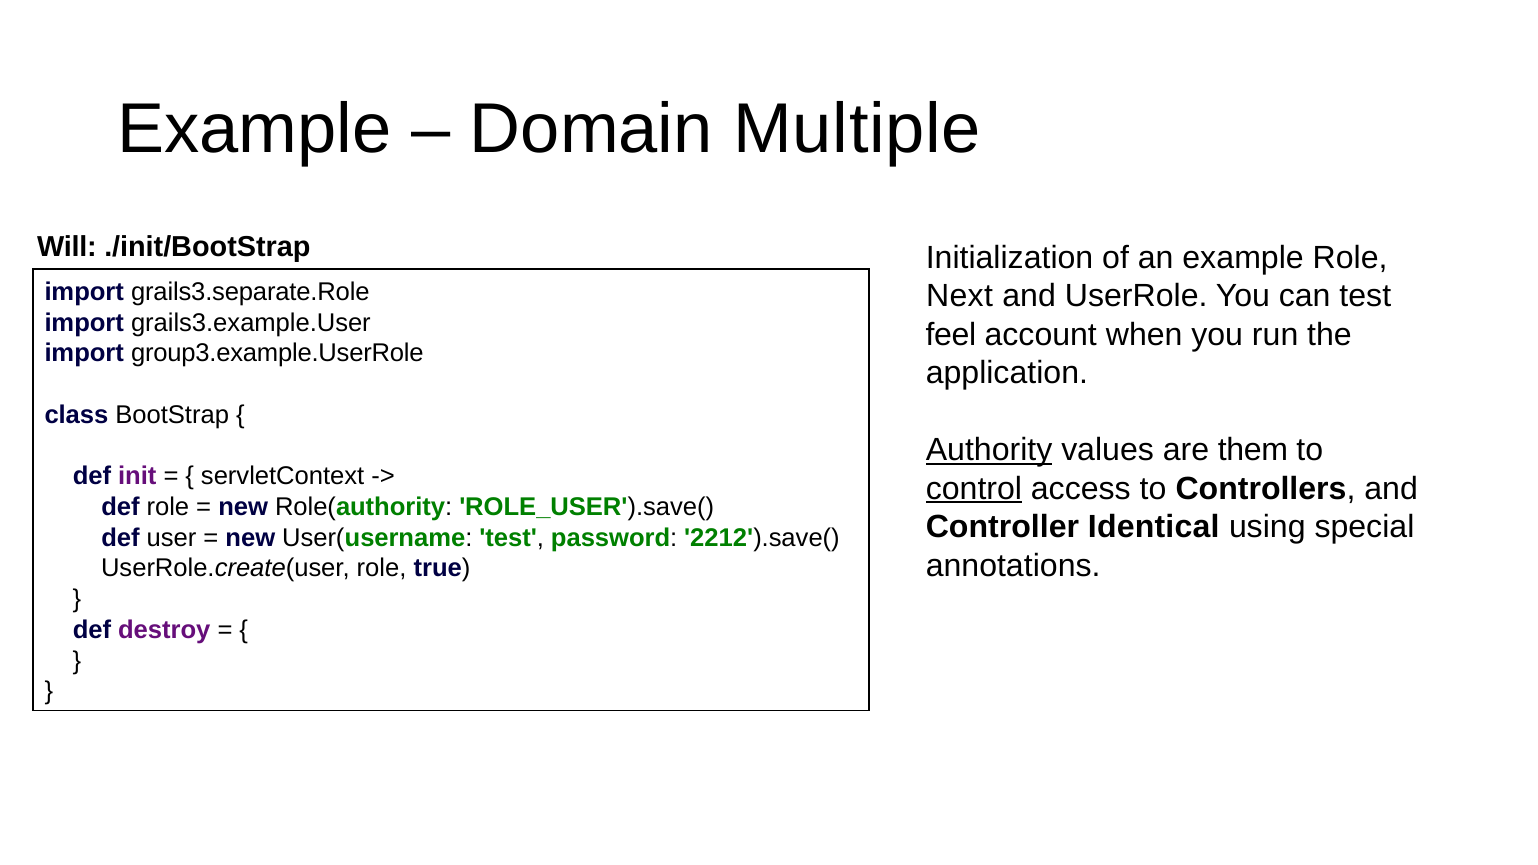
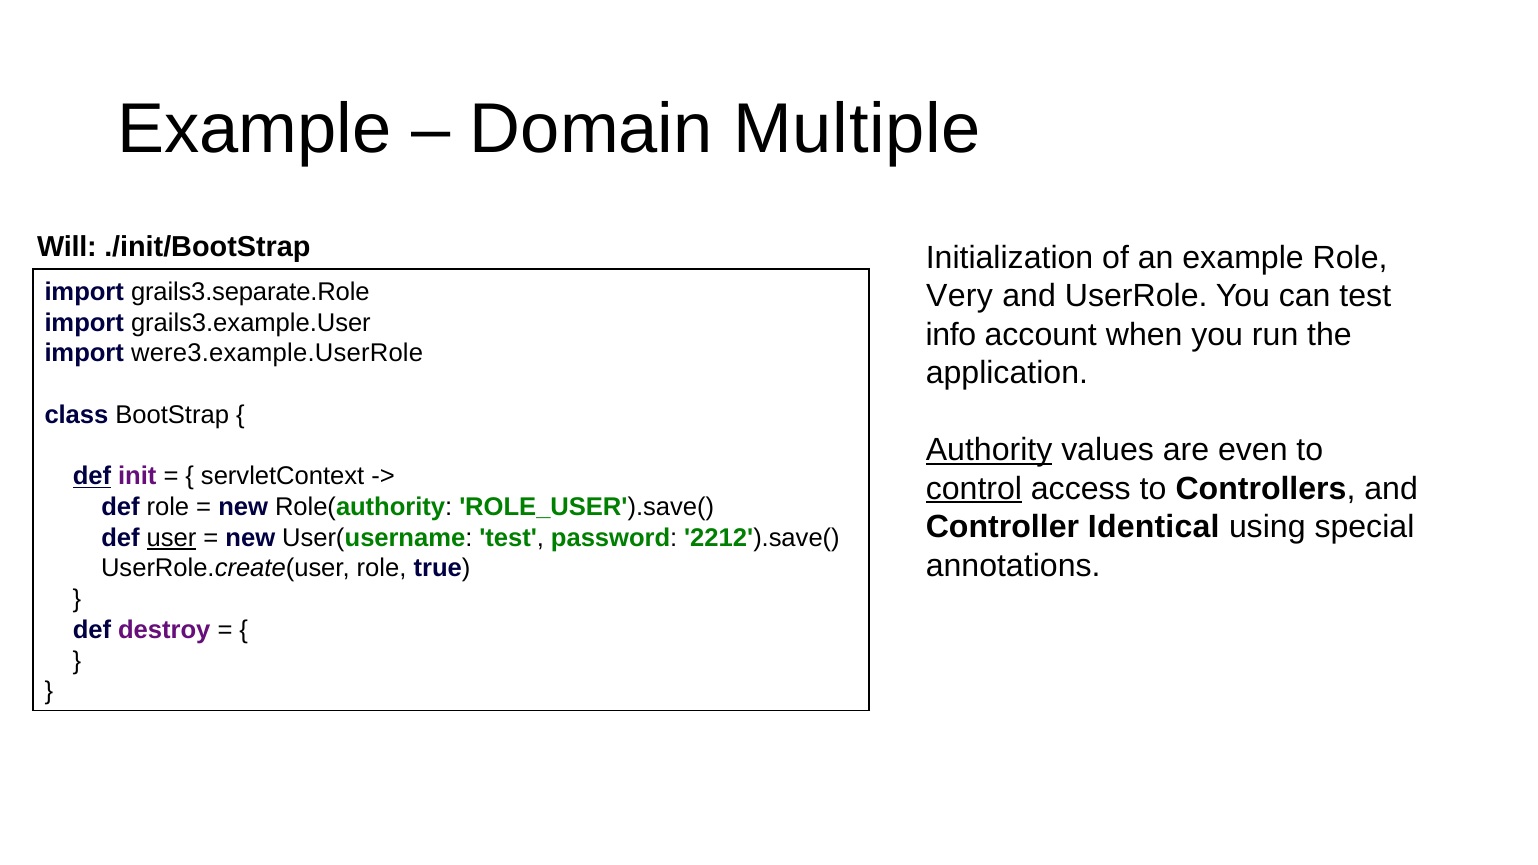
Next: Next -> Very (960, 296)
feel: feel -> info (951, 335)
group3.example.UserRole: group3.example.UserRole -> were3.example.UserRole (277, 353)
them: them -> even (1253, 450)
def underline: none -> present (92, 476)
user underline: none -> present (171, 538)
